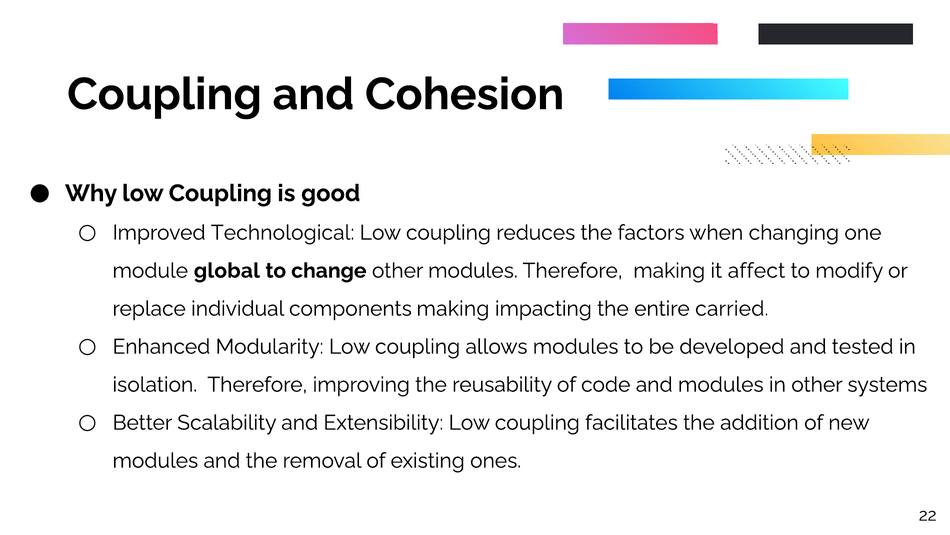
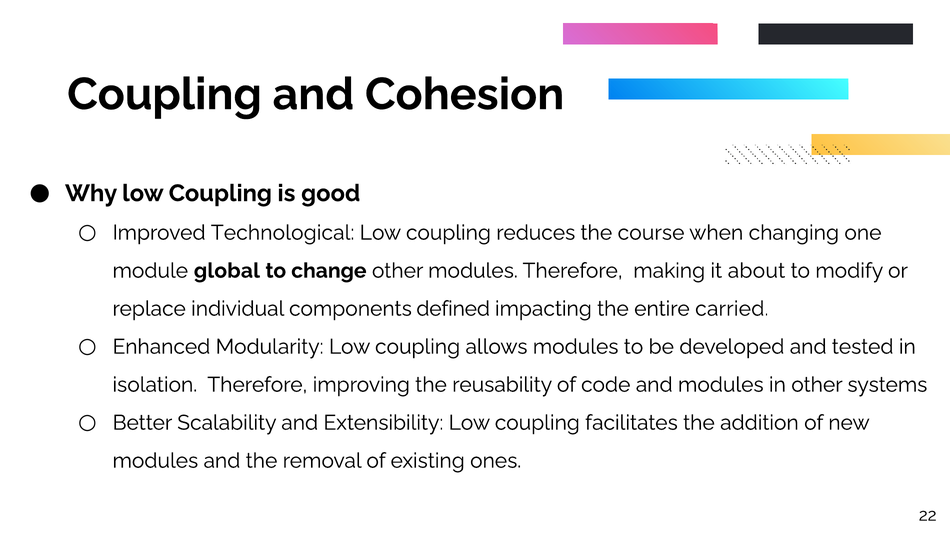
factors: factors -> course (651, 232)
affect: affect -> about (756, 270)
components making: making -> defined (453, 308)
